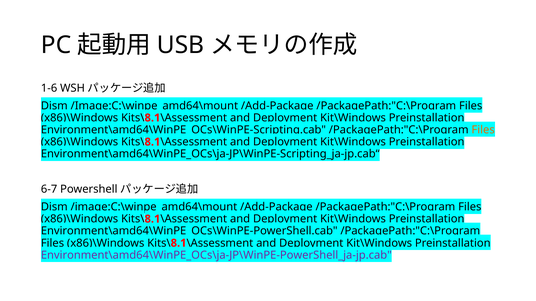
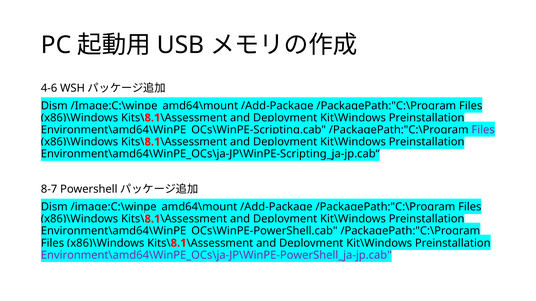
1-6: 1-6 -> 4-6 (49, 88)
Files colour: orange -> purple (483, 130)
6-7: 6-7 -> 8-7 (49, 190)
